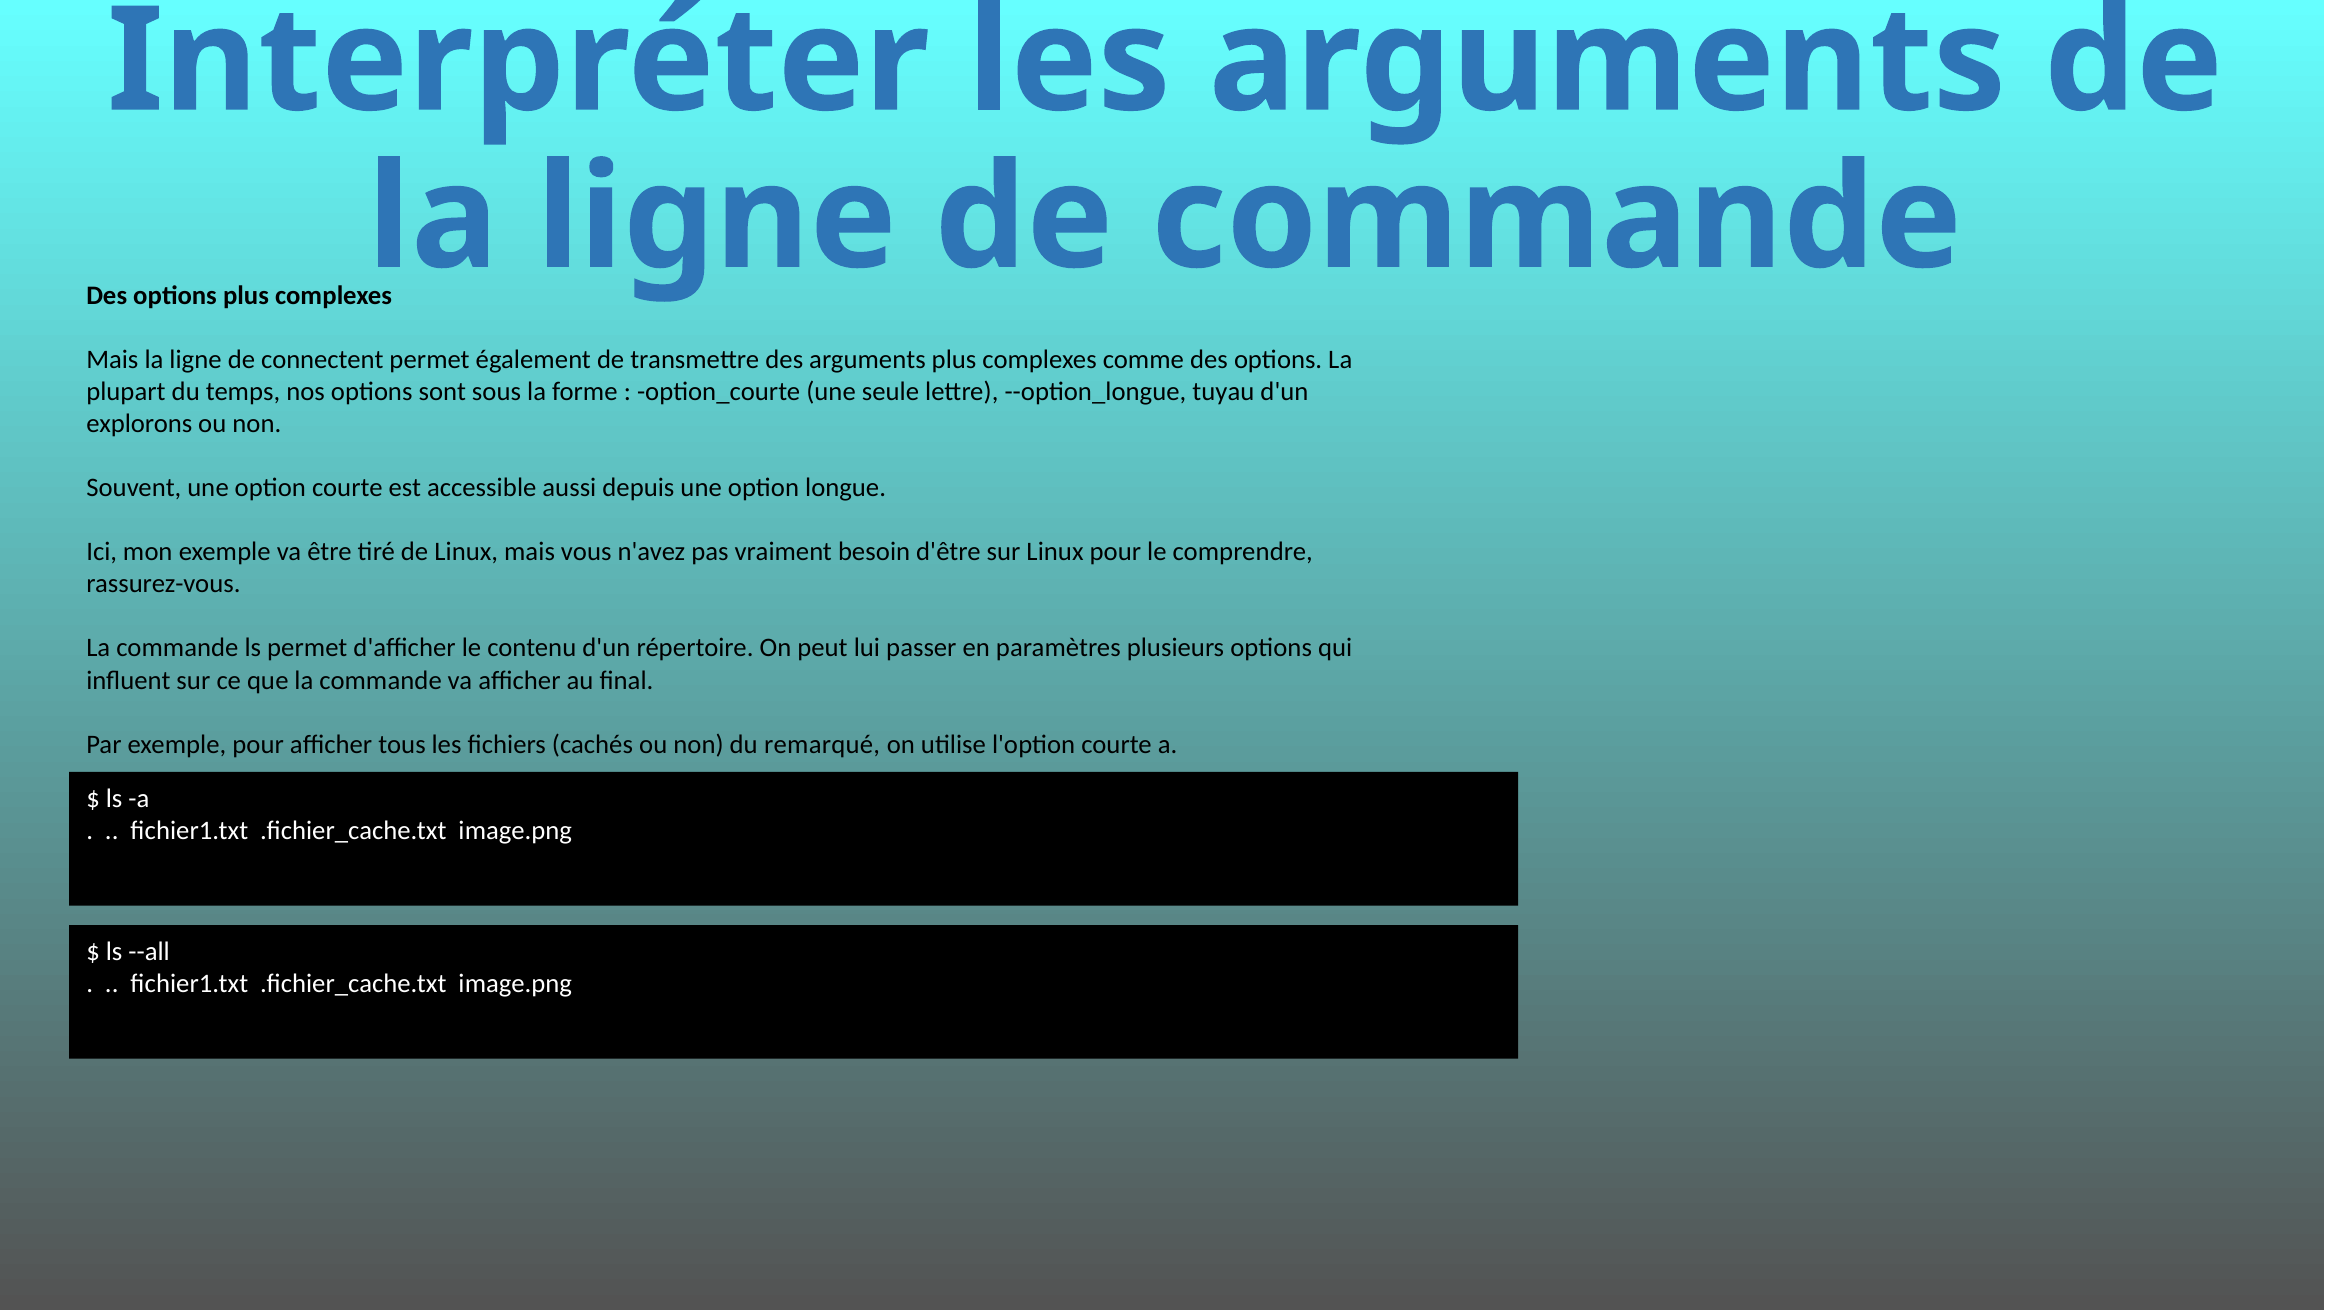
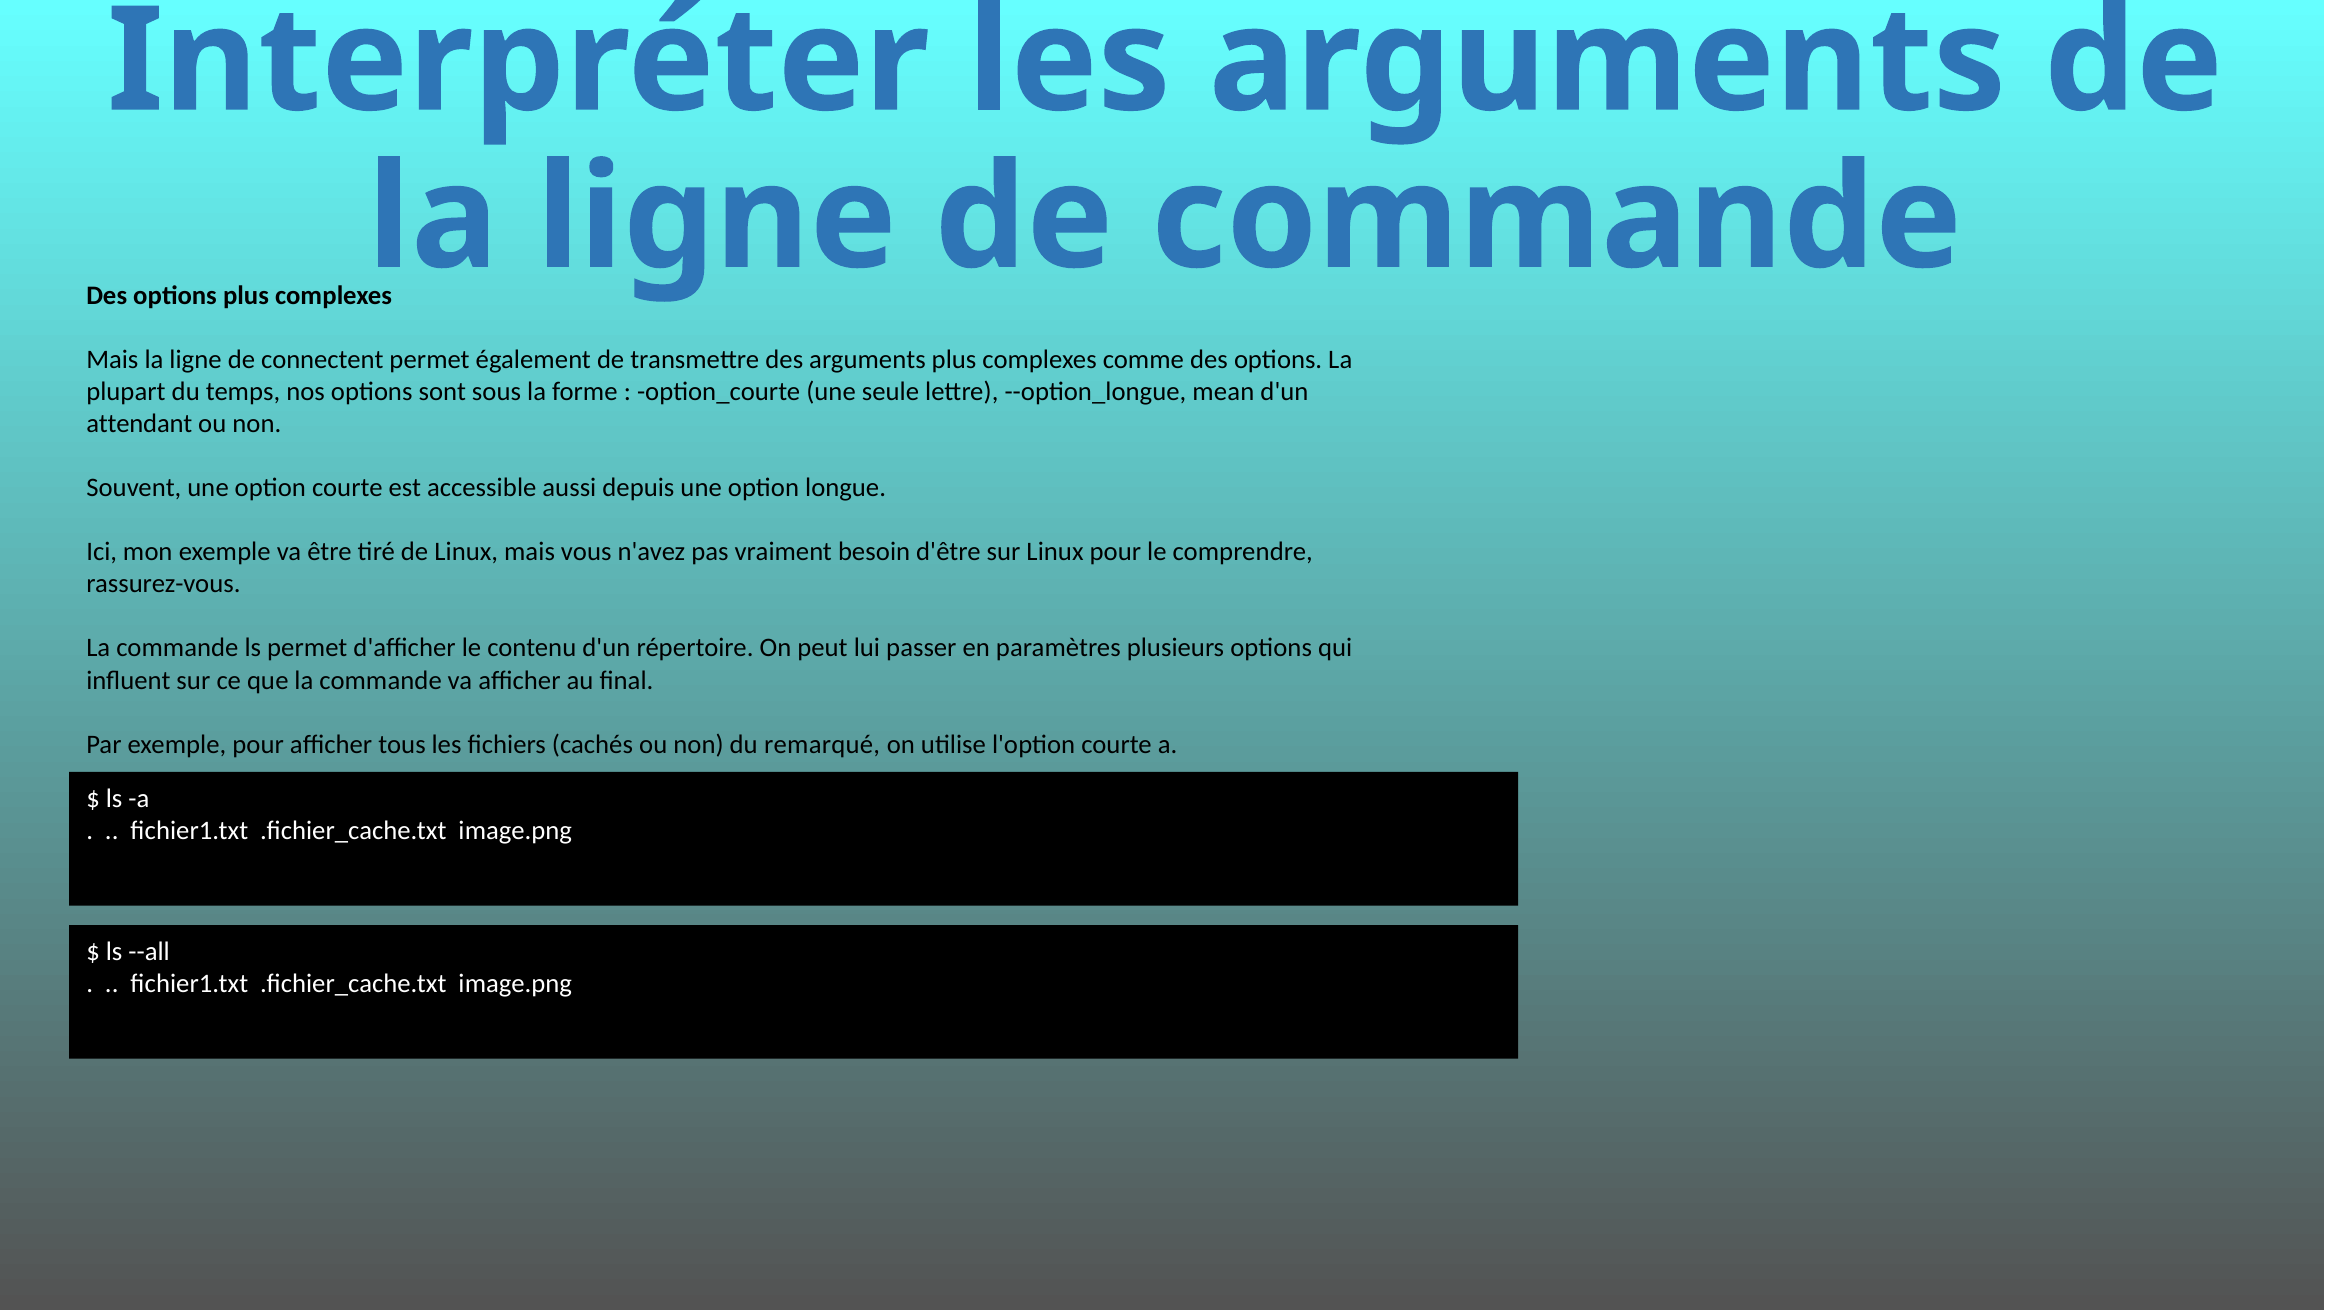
tuyau: tuyau -> mean (1223, 392)
explorons: explorons -> attendant (139, 424)
